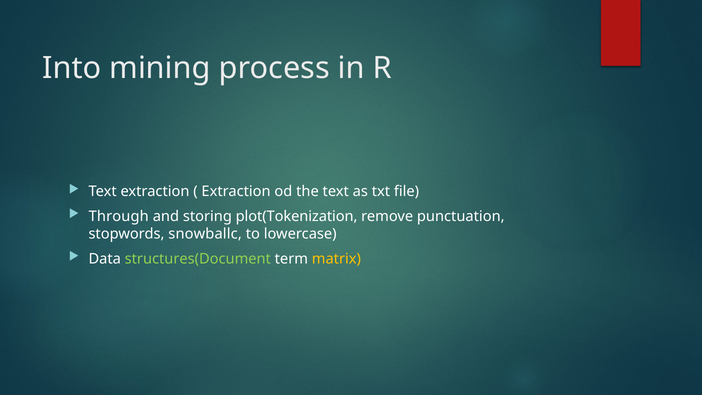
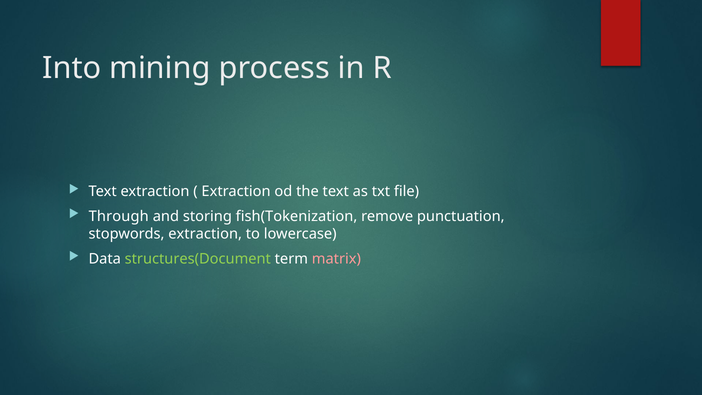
plot(Tokenization: plot(Tokenization -> fish(Tokenization (297, 216)
stopwords snowballc: snowballc -> extraction (205, 234)
matrix colour: yellow -> pink (336, 259)
